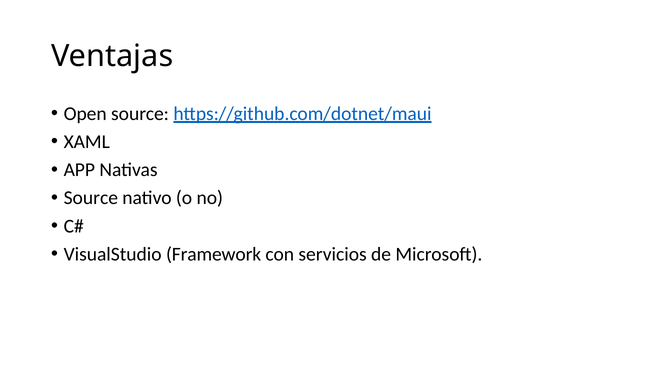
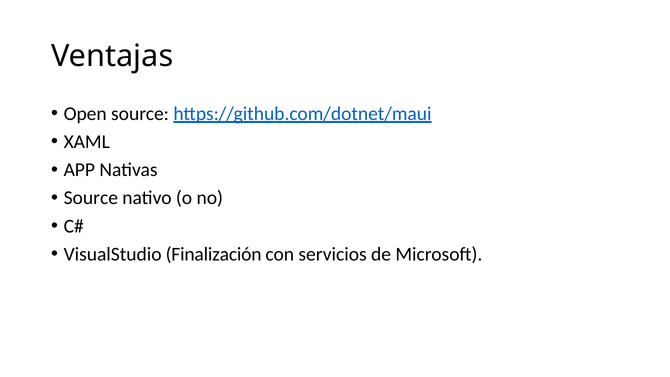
Framework: Framework -> Finalización (214, 254)
